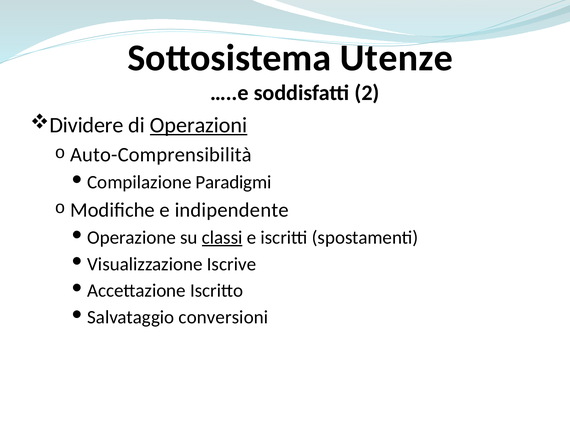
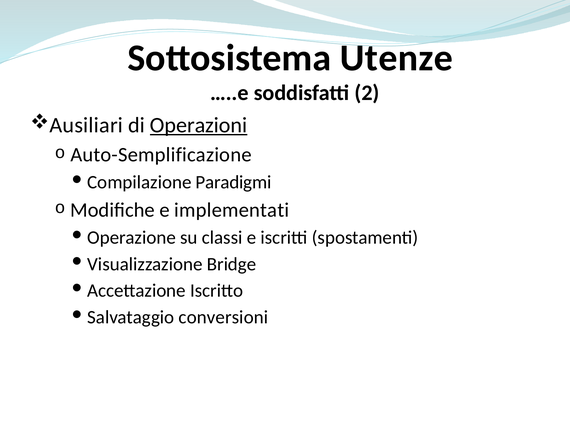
Dividere: Dividere -> Ausiliari (86, 125)
Auto-Comprensibilità: Auto-Comprensibilità -> Auto-Semplificazione (161, 155)
indipendente: indipendente -> implementati (232, 210)
classi underline: present -> none (222, 238)
Iscrive: Iscrive -> Bridge (232, 264)
